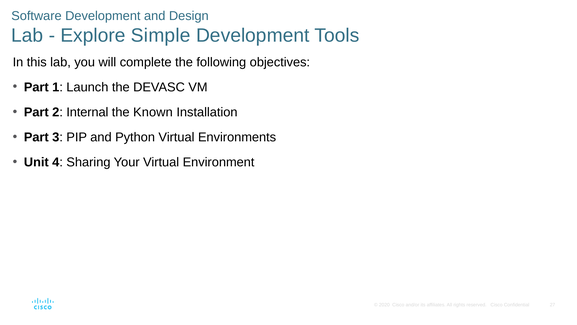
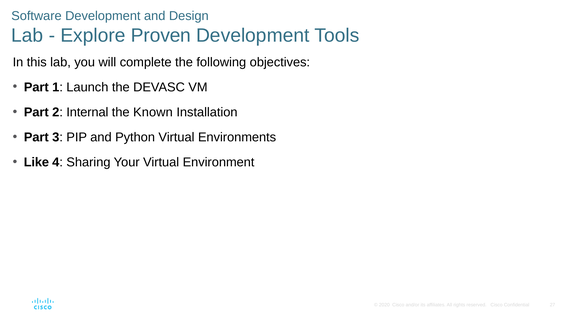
Simple: Simple -> Proven (161, 36)
Unit: Unit -> Like (36, 162)
